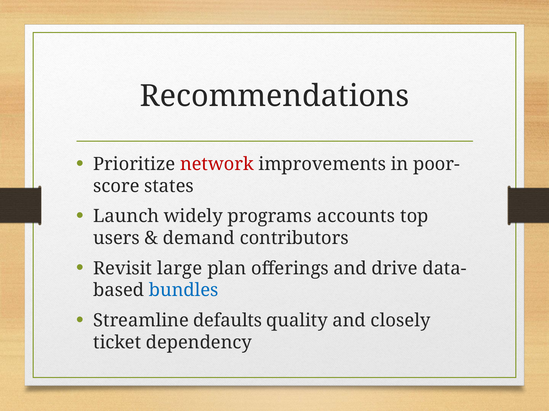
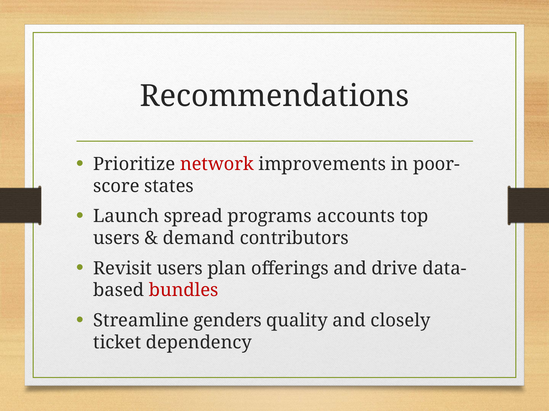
widely: widely -> spread (193, 217)
Revisit large: large -> users (180, 269)
bundles colour: blue -> red (184, 291)
defaults: defaults -> genders (228, 321)
